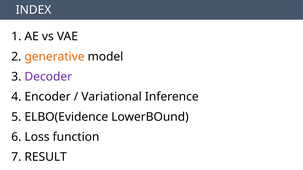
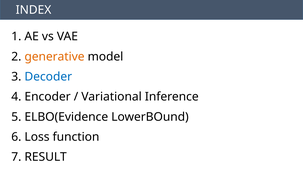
Decoder colour: purple -> blue (48, 77)
